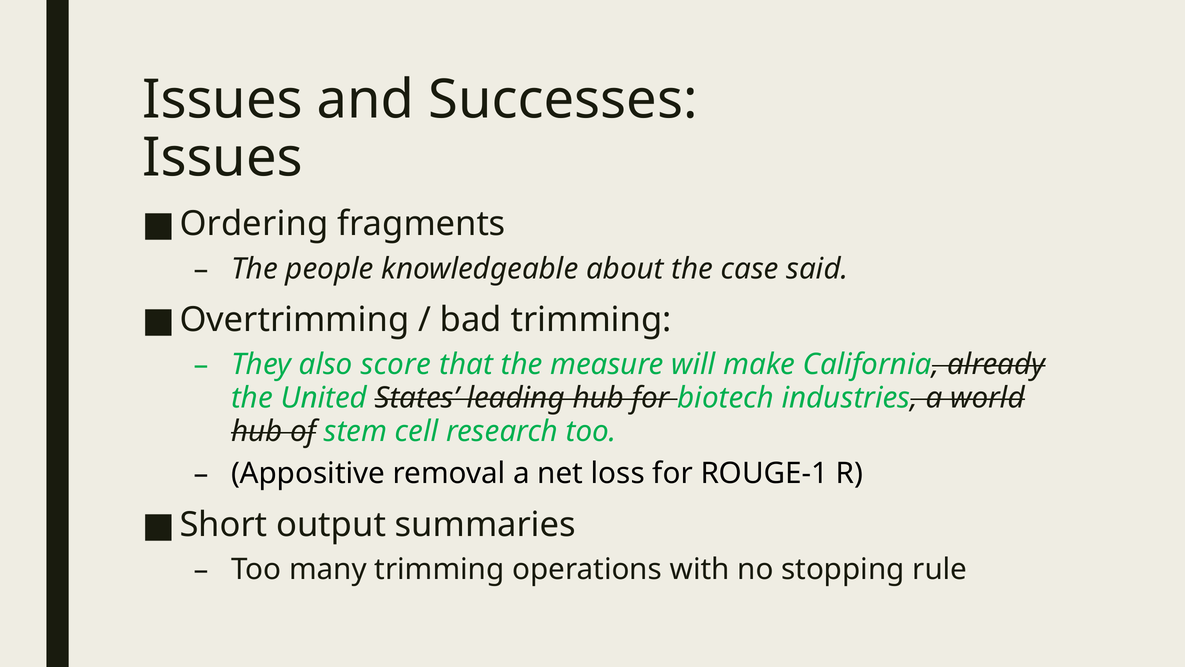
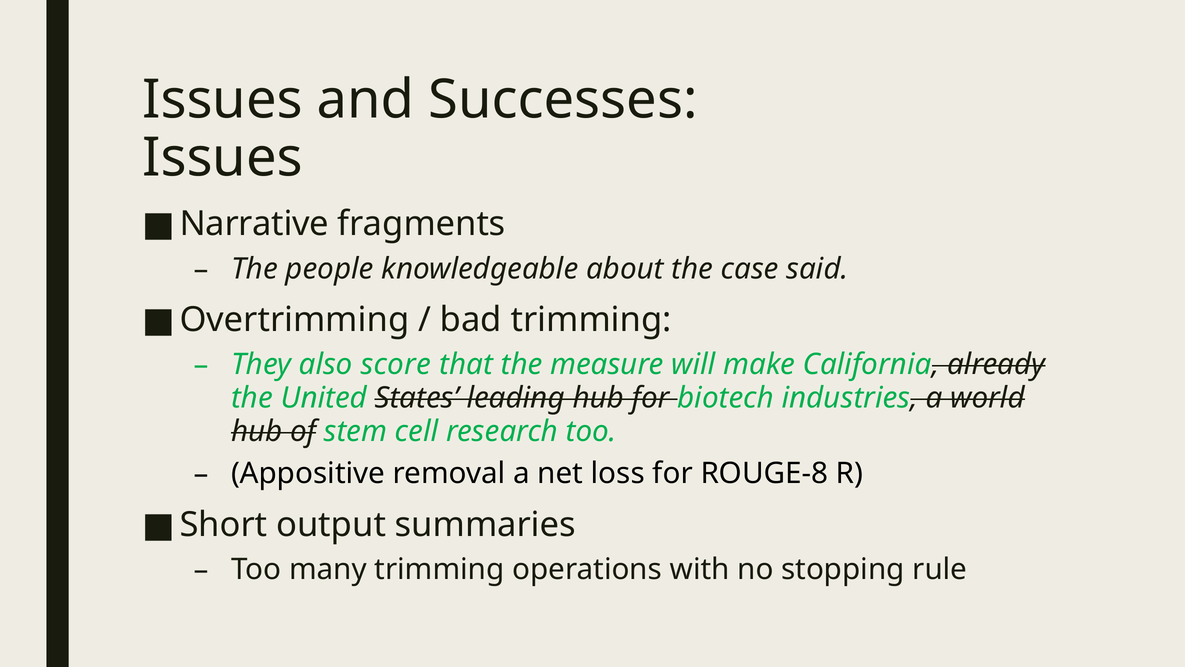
Ordering: Ordering -> Narrative (254, 224)
ROUGE-1: ROUGE-1 -> ROUGE-8 (764, 473)
